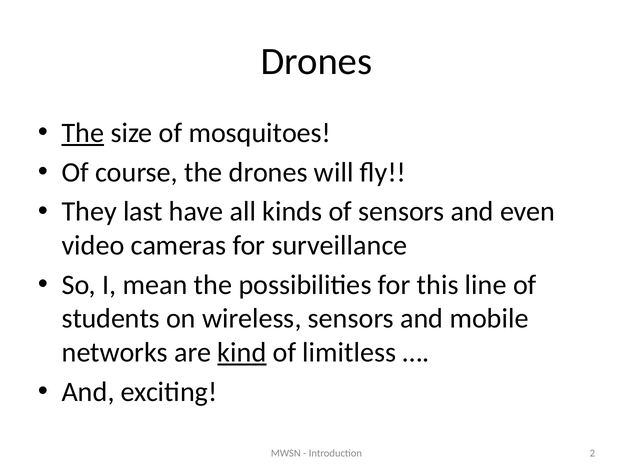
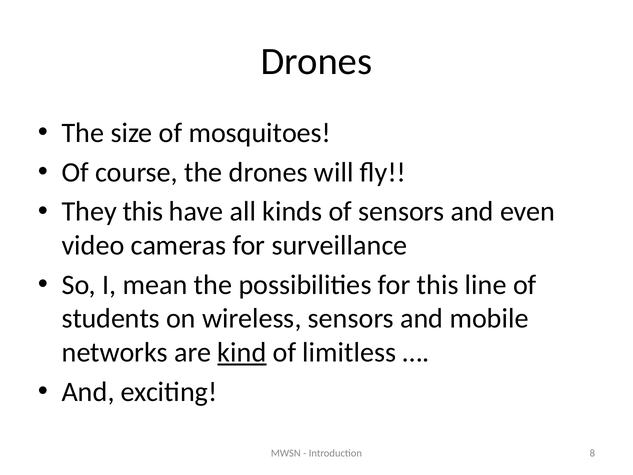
The underline: present -> none (83, 133)
They last: last -> this (143, 212)
2: 2 -> 8 (592, 453)
